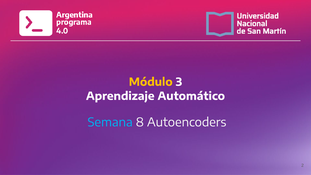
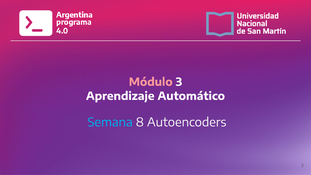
Módulo colour: yellow -> pink (151, 82)
